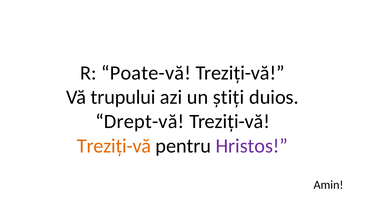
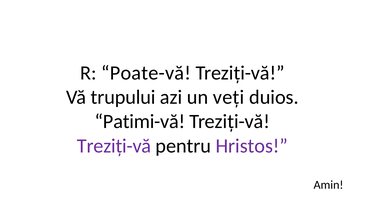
știți: știți -> veți (229, 97)
Drept-vă: Drept-vă -> Patimi-vă (140, 122)
Treziți-vă colour: orange -> purple (114, 146)
